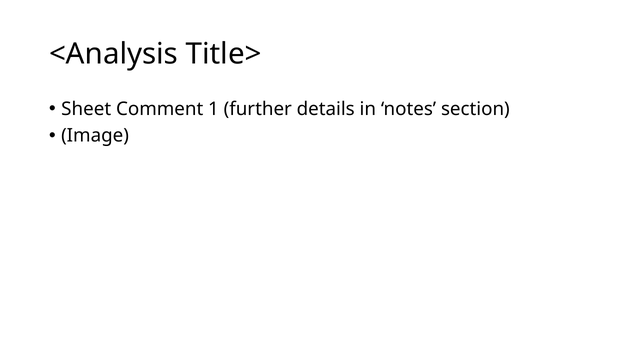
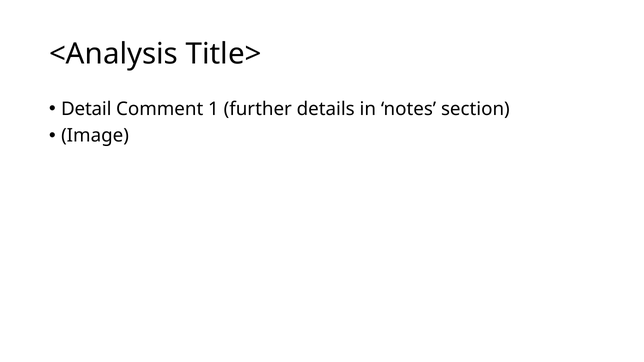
Sheet: Sheet -> Detail (86, 109)
